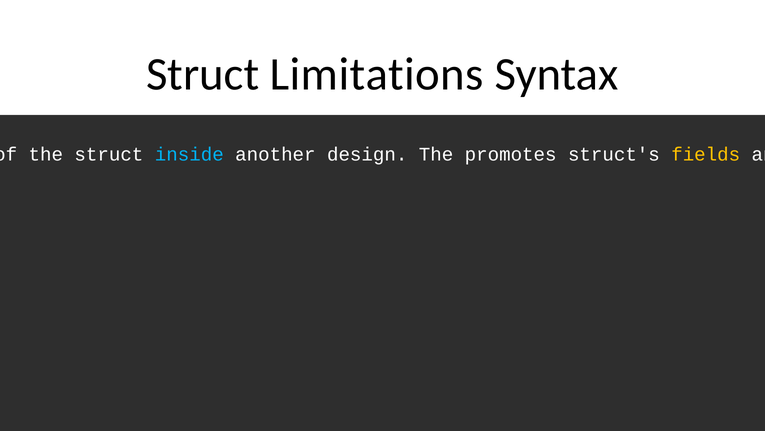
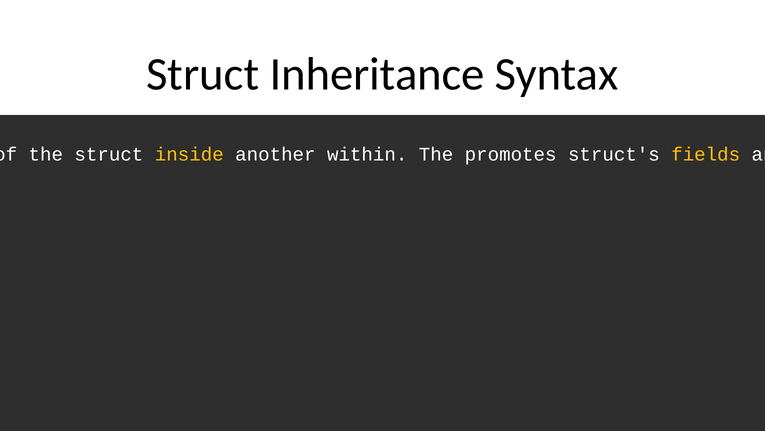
Limitations: Limitations -> Inheritance (377, 74)
inside colour: light blue -> yellow (189, 154)
design: design -> within (367, 154)
